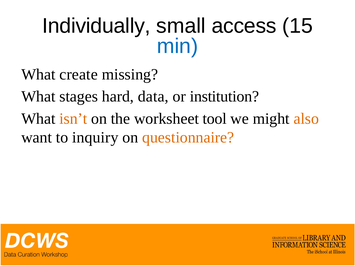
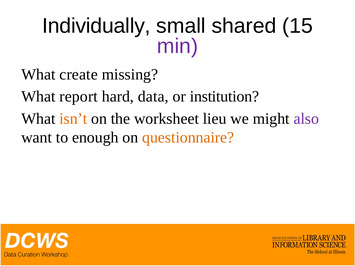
access: access -> shared (244, 26)
min colour: blue -> purple (177, 46)
stages: stages -> report (79, 97)
tool: tool -> lieu (215, 119)
also colour: orange -> purple (306, 119)
inquiry: inquiry -> enough (95, 138)
